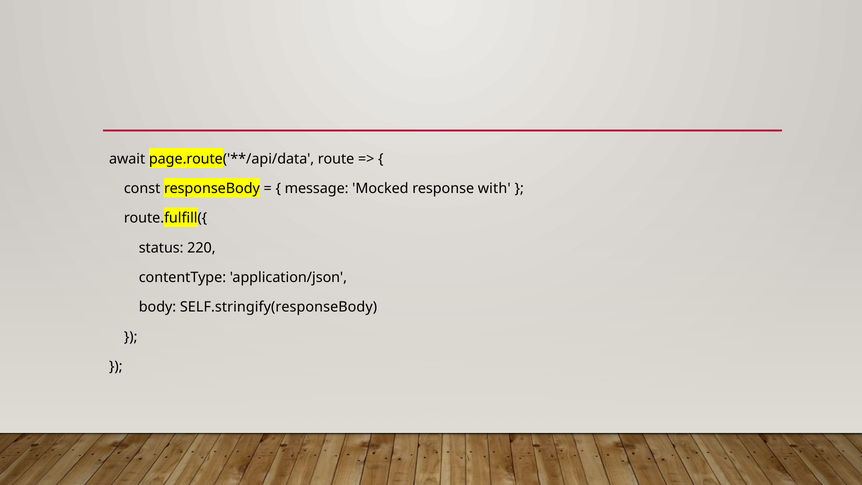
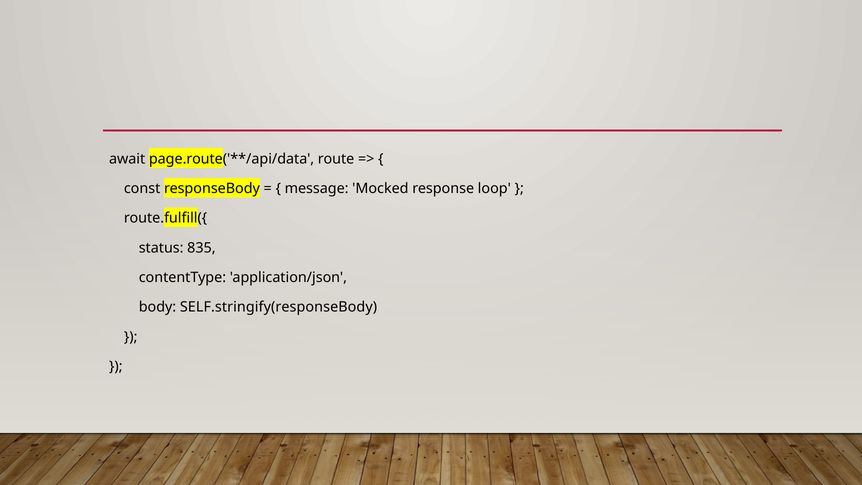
with: with -> loop (494, 188)
220: 220 -> 835 (201, 248)
